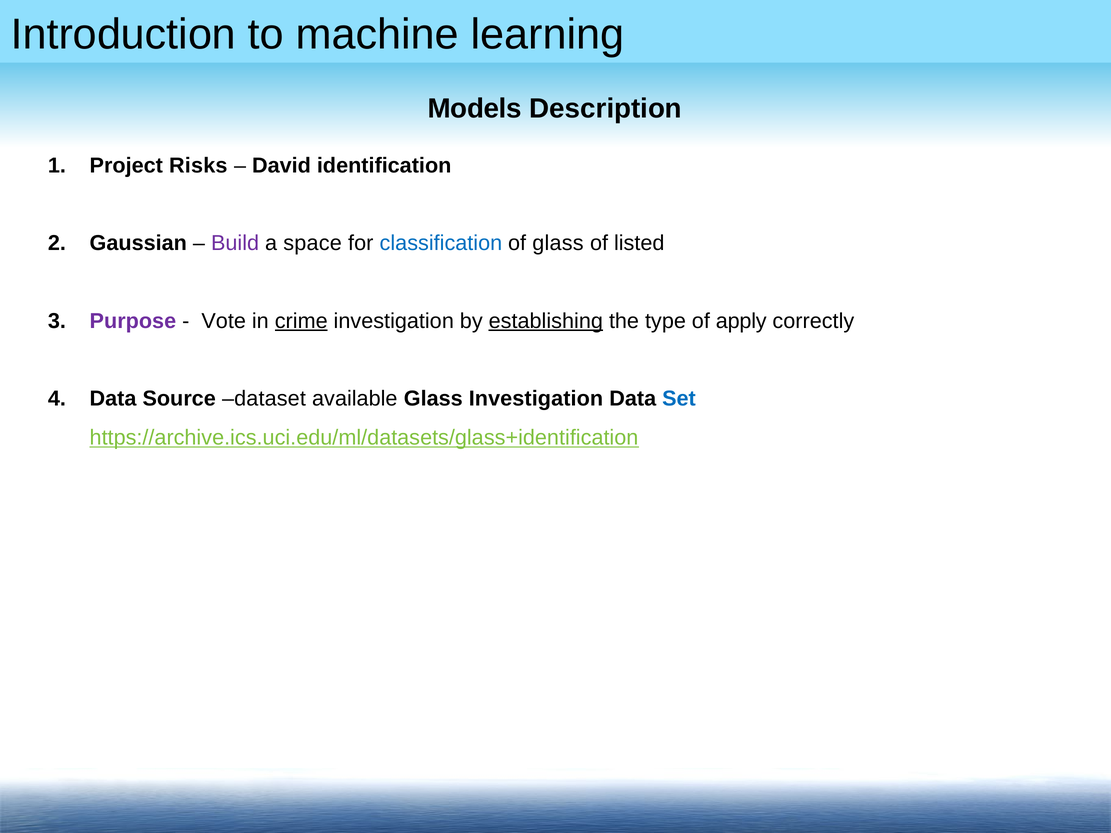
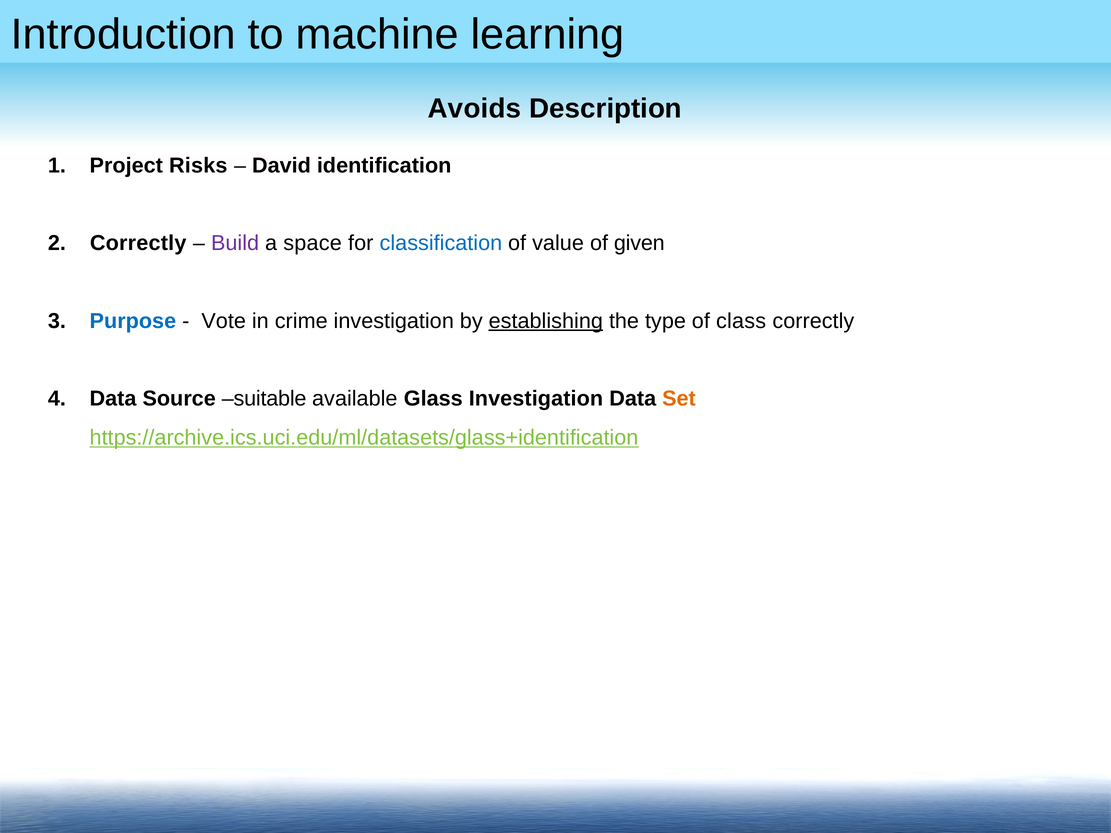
Models: Models -> Avoids (474, 109)
Gaussian: Gaussian -> Correctly (138, 243)
of glass: glass -> value (558, 243)
listed: listed -> given (639, 243)
Purpose colour: purple -> blue (133, 321)
crime underline: present -> none (301, 321)
apply: apply -> class (741, 321)
dataset: dataset -> suitable (264, 399)
Set colour: blue -> orange (679, 399)
